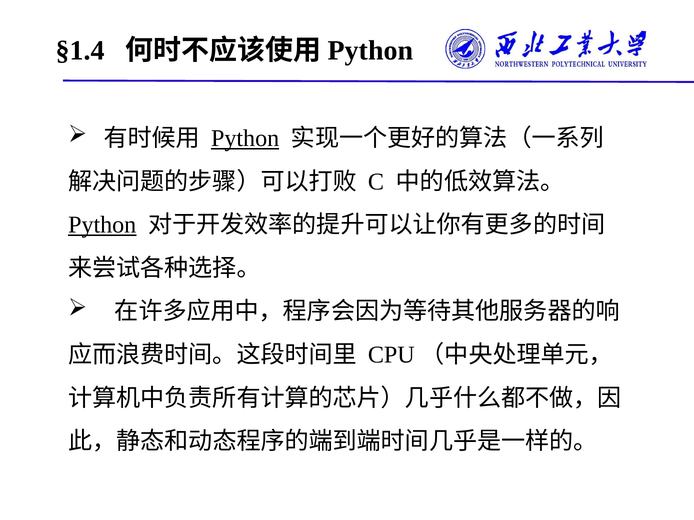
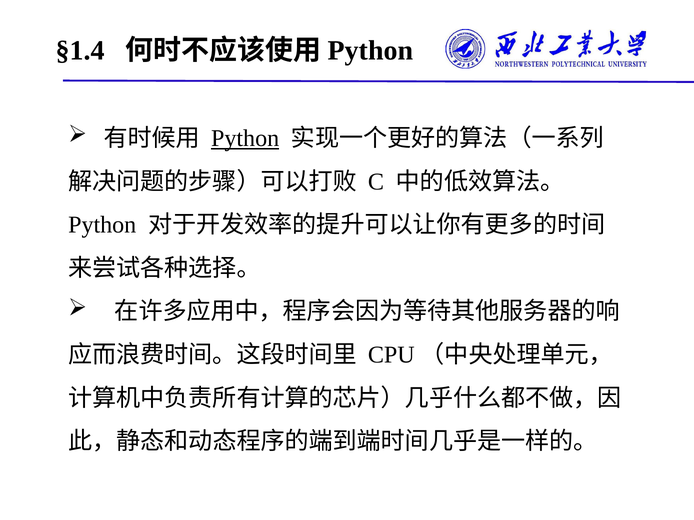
Python underline: present -> none (102, 225)
